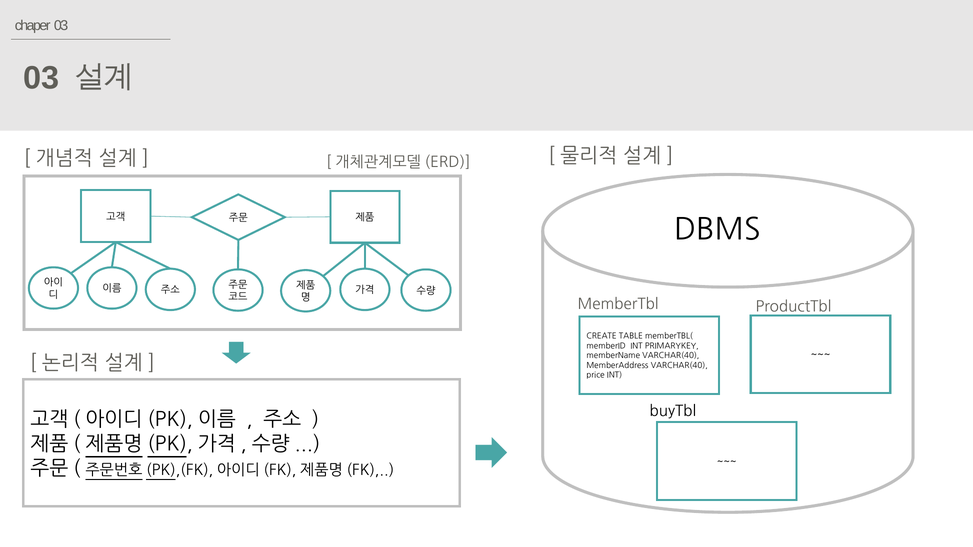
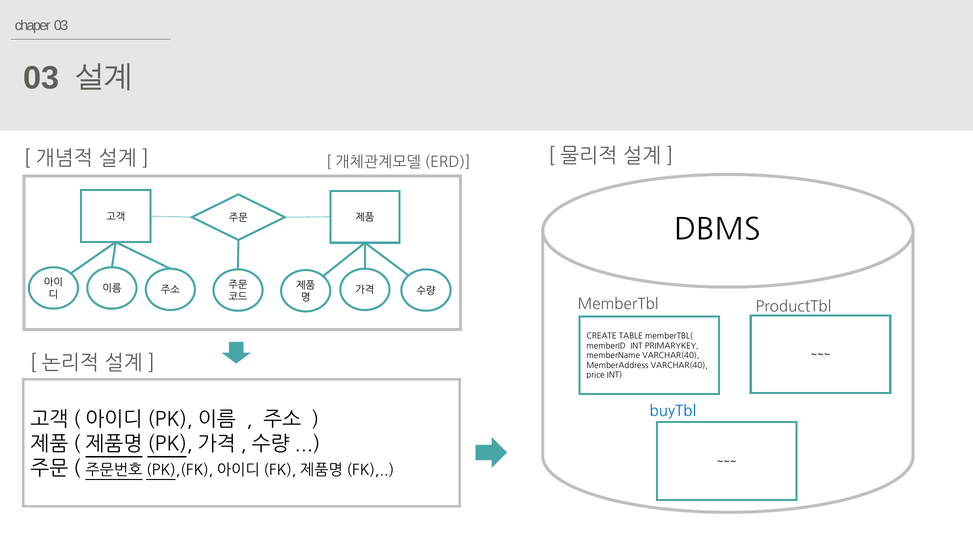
buyTbl colour: black -> blue (673, 411)
